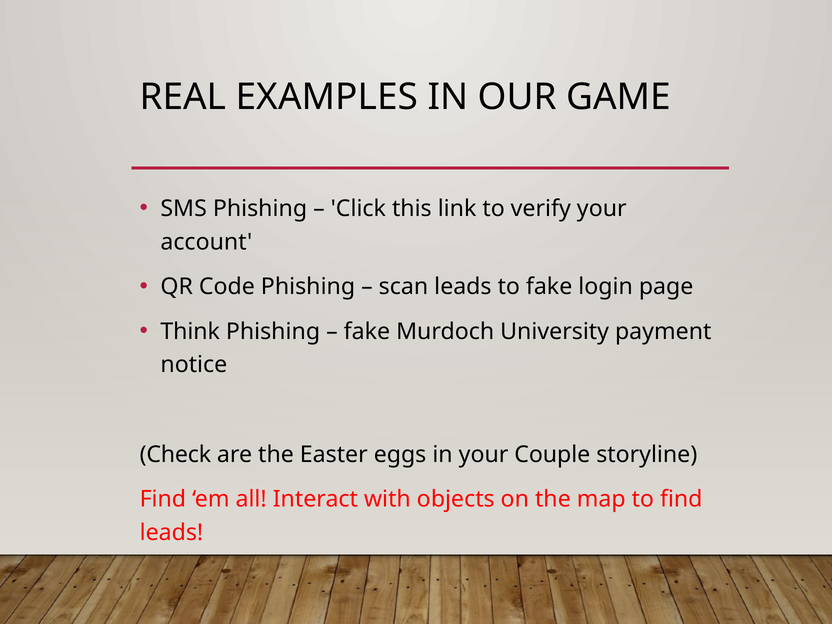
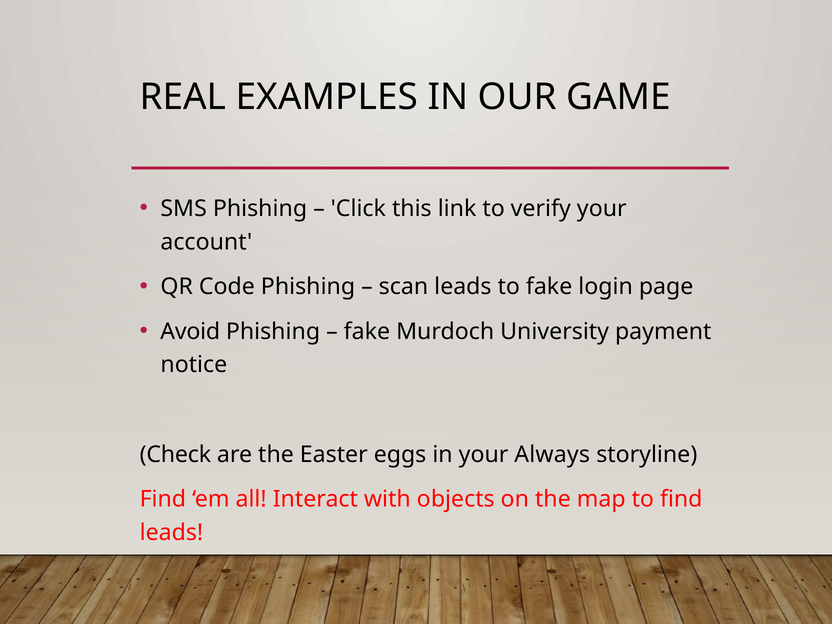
Think: Think -> Avoid (190, 332)
Couple: Couple -> Always (552, 455)
